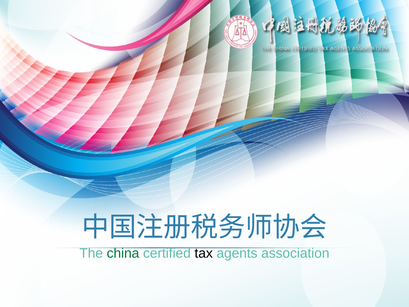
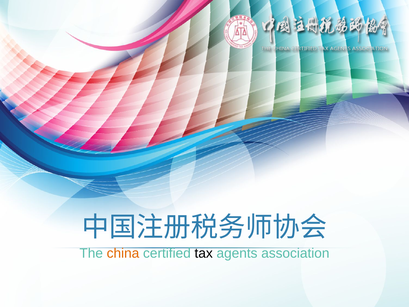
china colour: green -> orange (123, 253)
